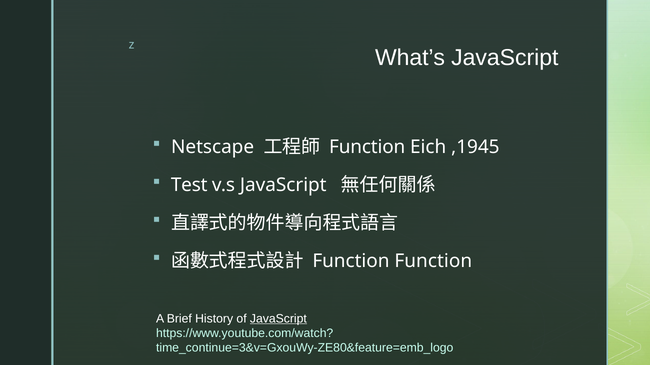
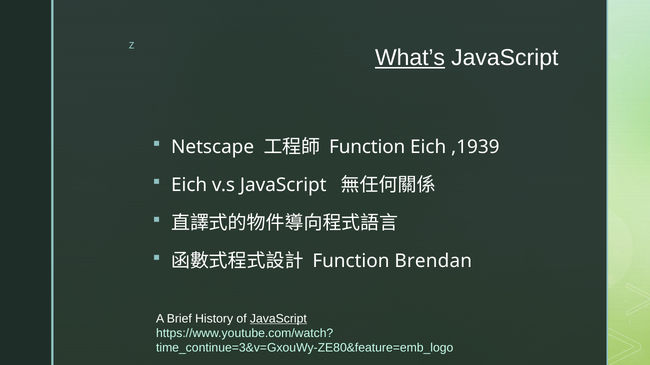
What’s underline: none -> present (410, 58)
,1945: ,1945 -> ,1939 (475, 147)
Test: Test -> Eich (189, 185)
Function Function: Function -> Brendan (433, 261)
